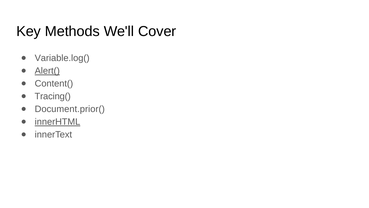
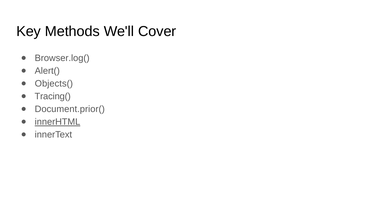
Variable.log(: Variable.log( -> Browser.log( (62, 58)
Alert( underline: present -> none (47, 71)
Content(: Content( -> Objects( (54, 83)
